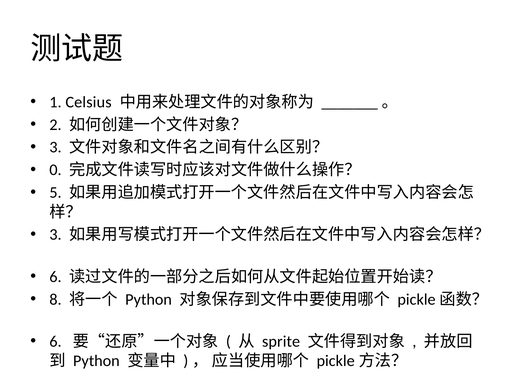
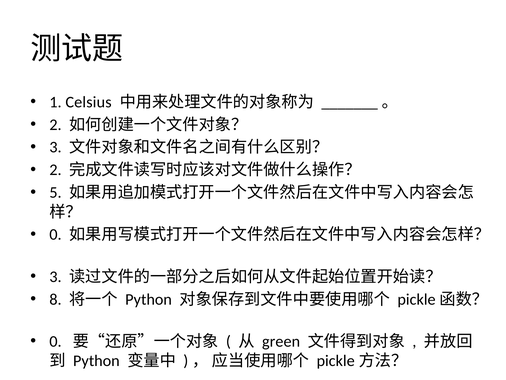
0: 0 -> 2 (55, 170)
3: 3 -> 0 (55, 234)
6: 6 -> 3 (55, 276)
6: 6 -> 0 (55, 341)
sprite: sprite -> green (281, 341)
